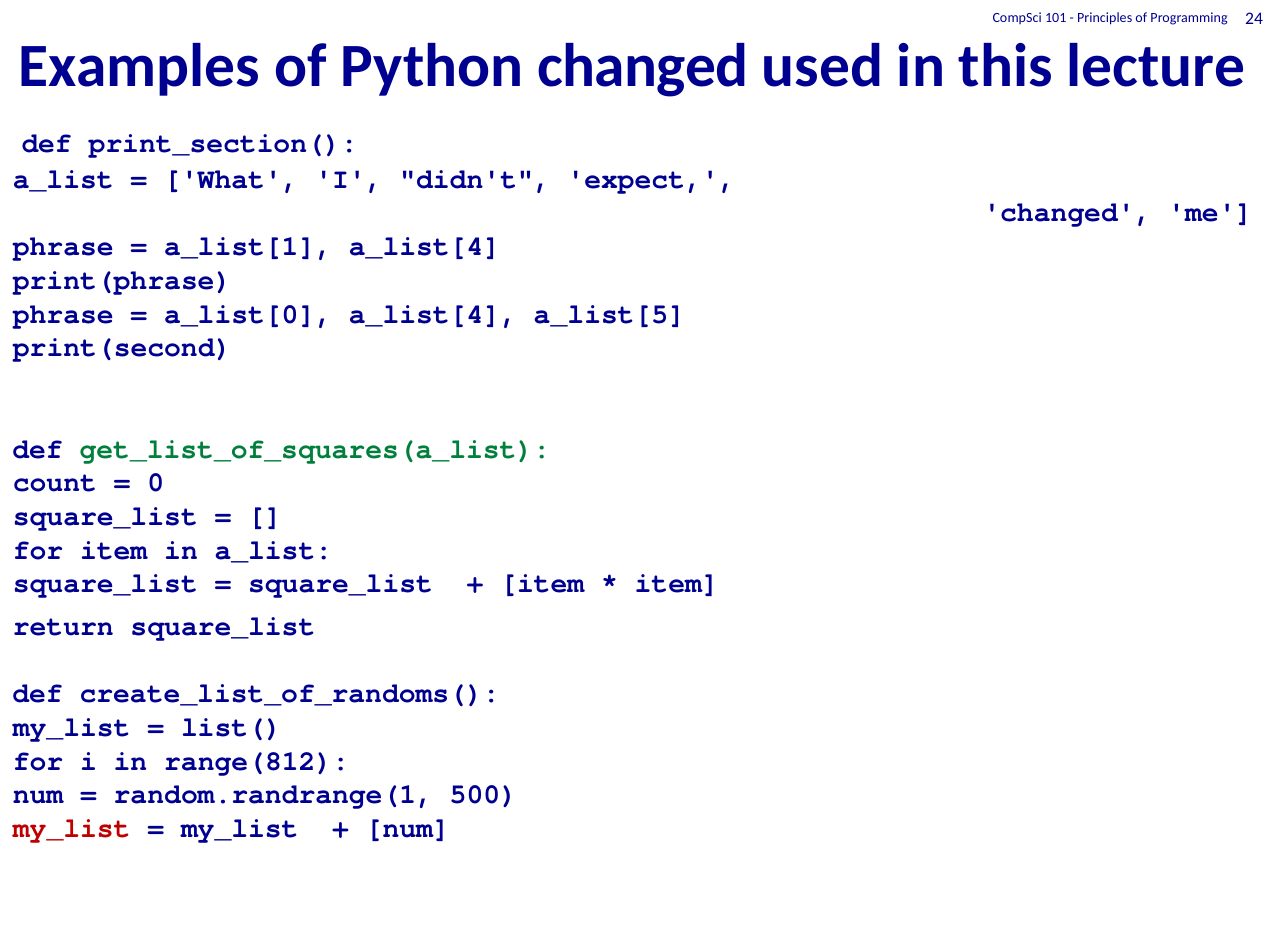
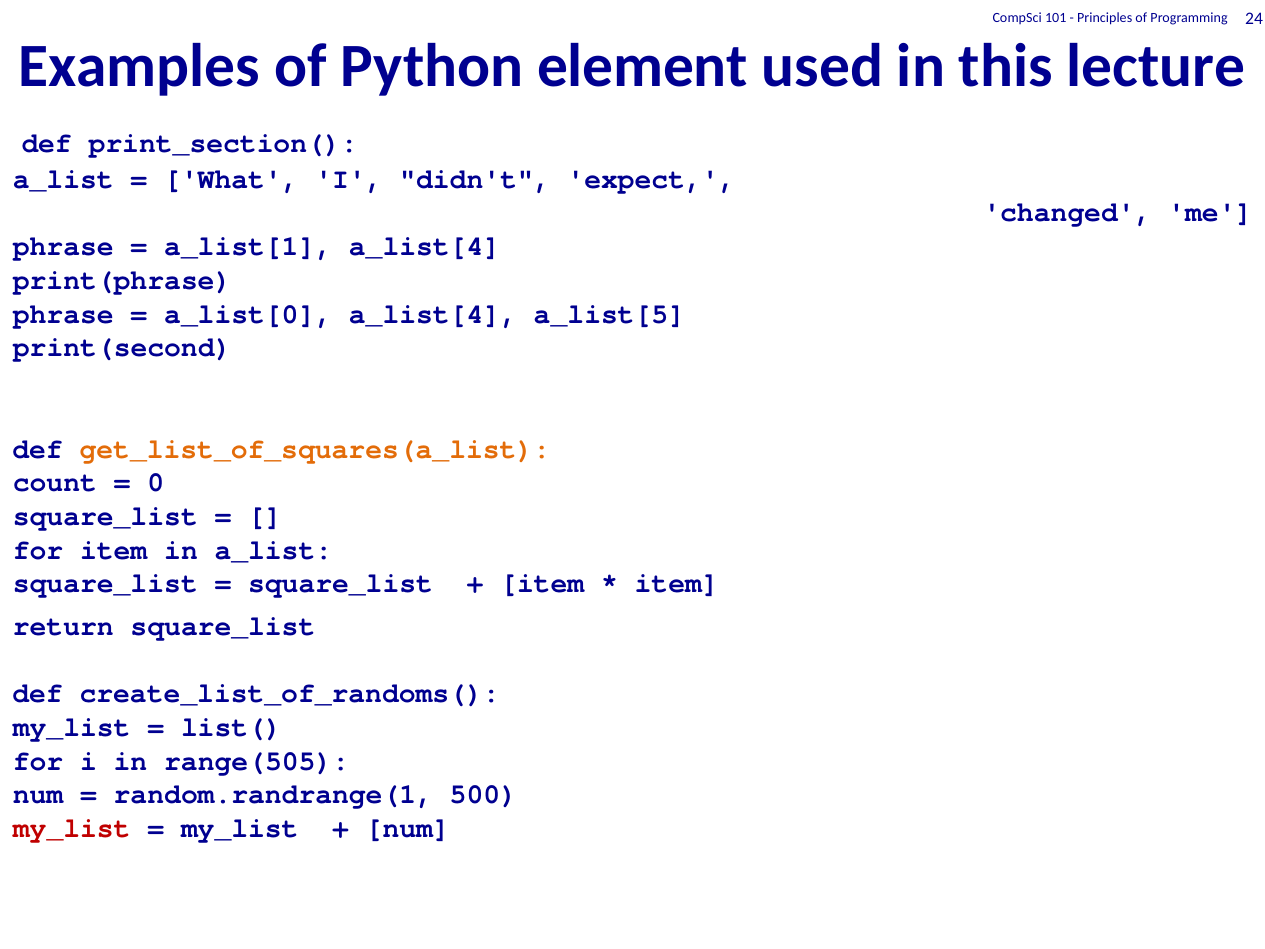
Python changed: changed -> element (643, 67)
get_list_of_squares(a_list colour: green -> orange (315, 449)
range(812: range(812 -> range(505 (257, 761)
